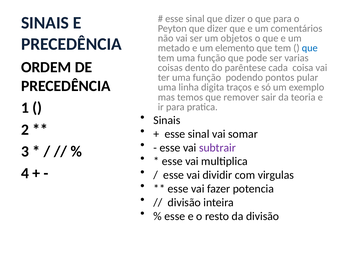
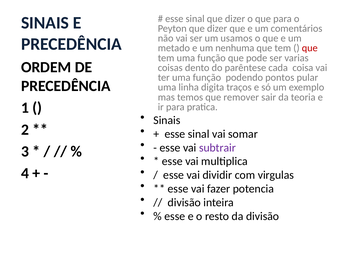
objetos: objetos -> usamos (237, 38)
elemento: elemento -> nenhuma (235, 48)
que colour: blue -> red (310, 48)
